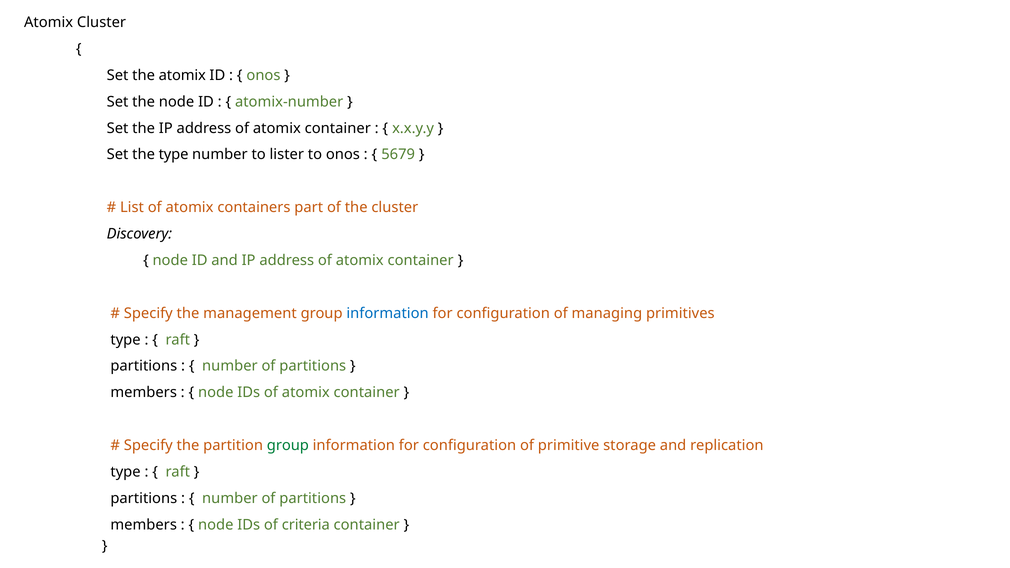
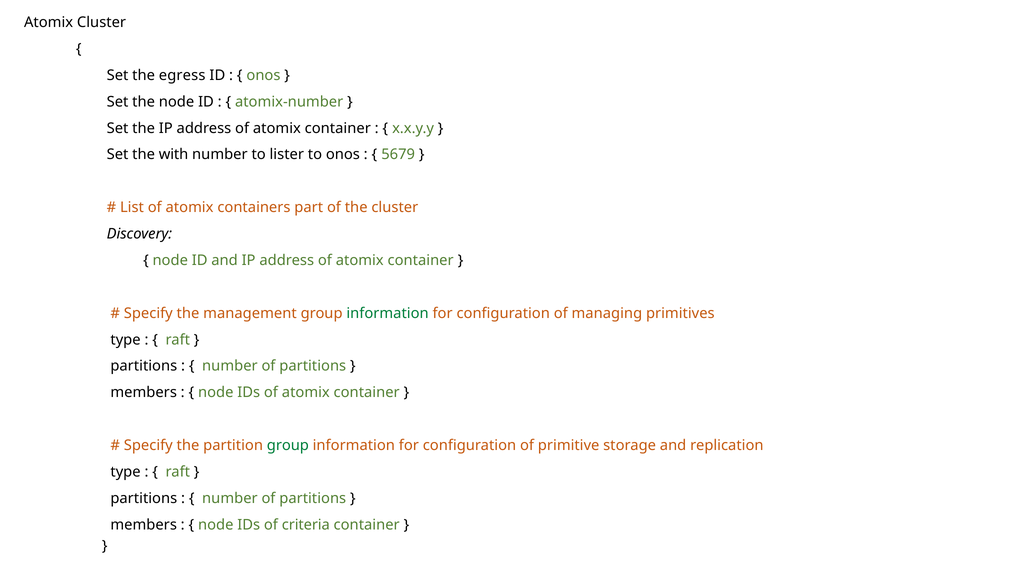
the atomix: atomix -> egress (182, 75)
the type: type -> with (174, 155)
information colour: blue -> green (388, 313)
